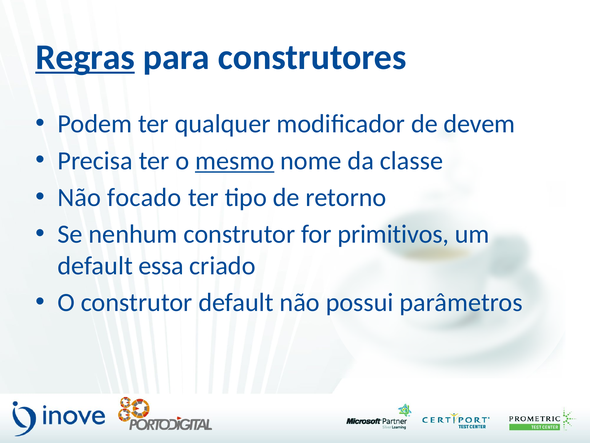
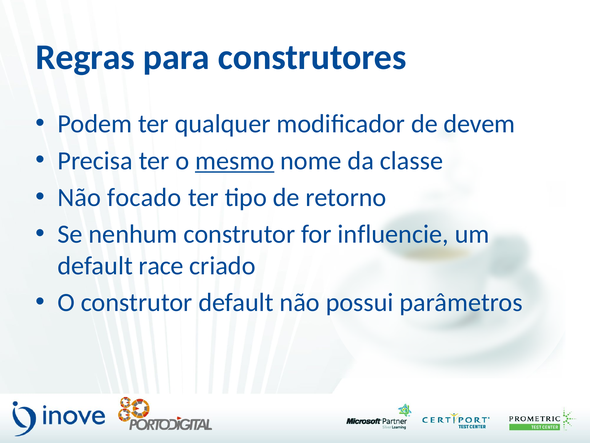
Regras underline: present -> none (85, 57)
primitivos: primitivos -> influencie (393, 234)
essa: essa -> race (161, 265)
